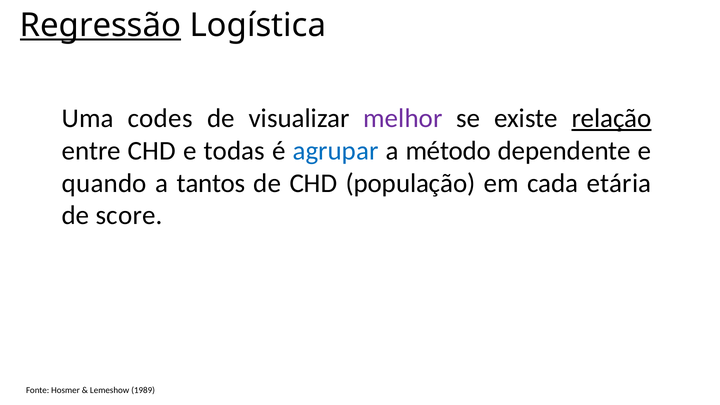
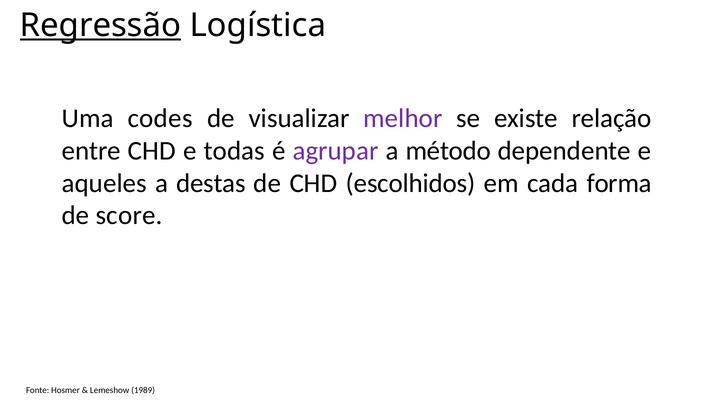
relação underline: present -> none (612, 118)
agrupar colour: blue -> purple (336, 151)
quando: quando -> aqueles (104, 183)
tantos: tantos -> destas (211, 183)
população: população -> escolhidos (411, 183)
etária: etária -> forma (619, 183)
